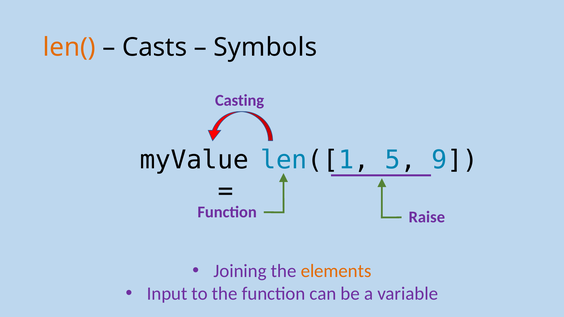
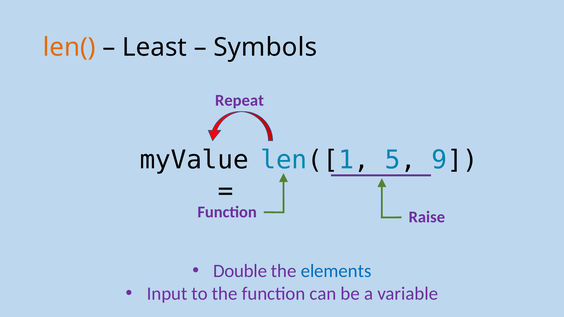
Casts: Casts -> Least (154, 47)
Casting: Casting -> Repeat (239, 101)
Joining: Joining -> Double (240, 271)
elements colour: orange -> blue (336, 271)
